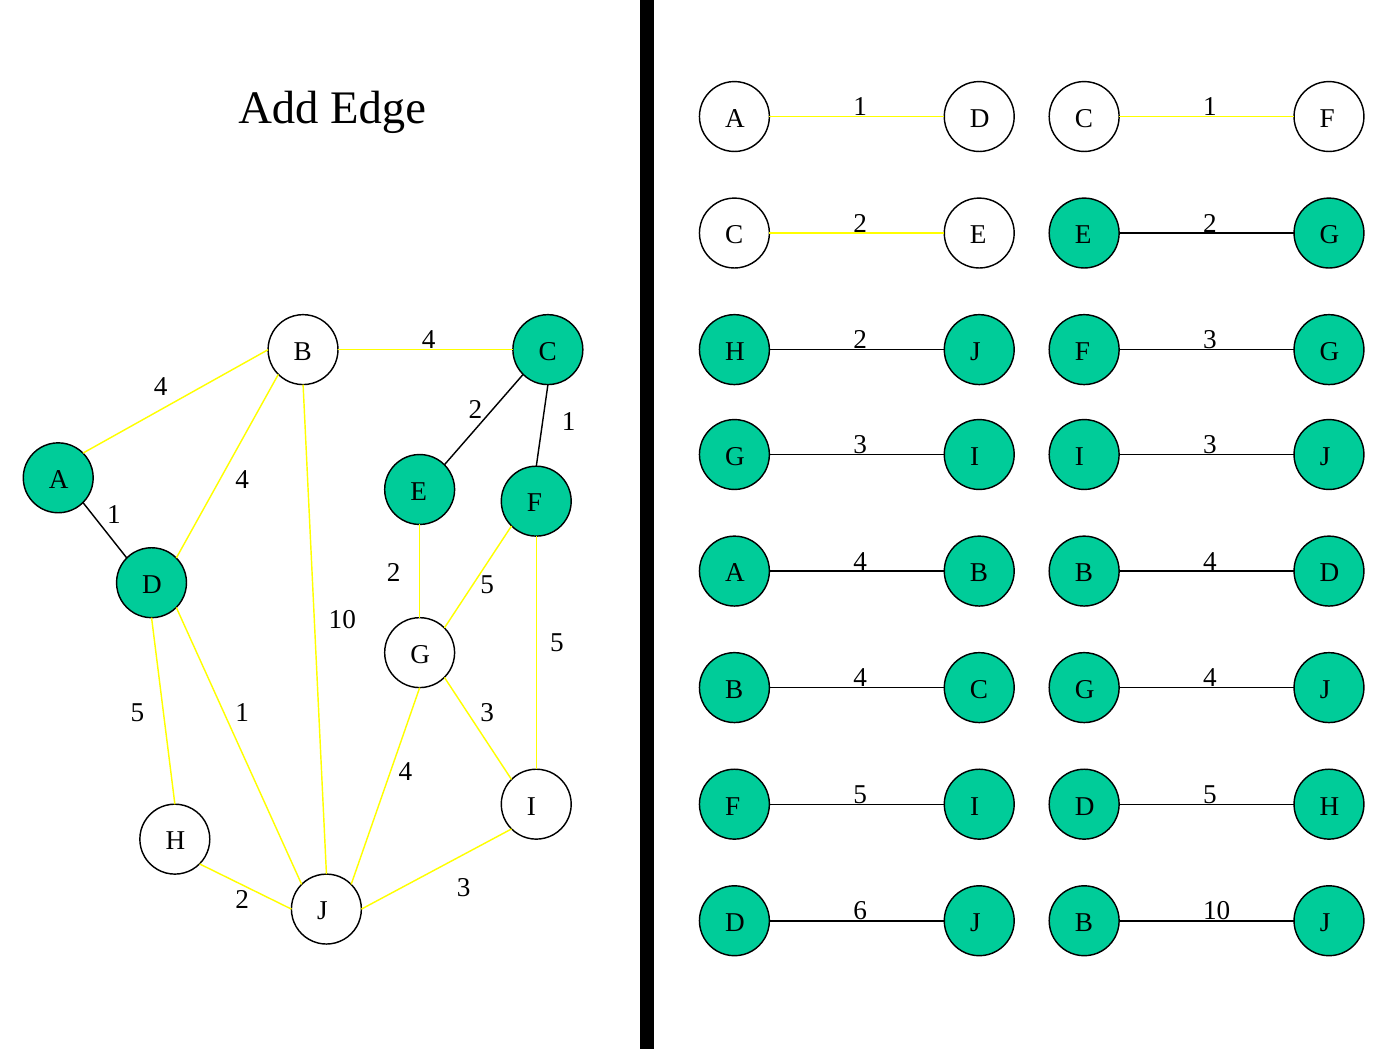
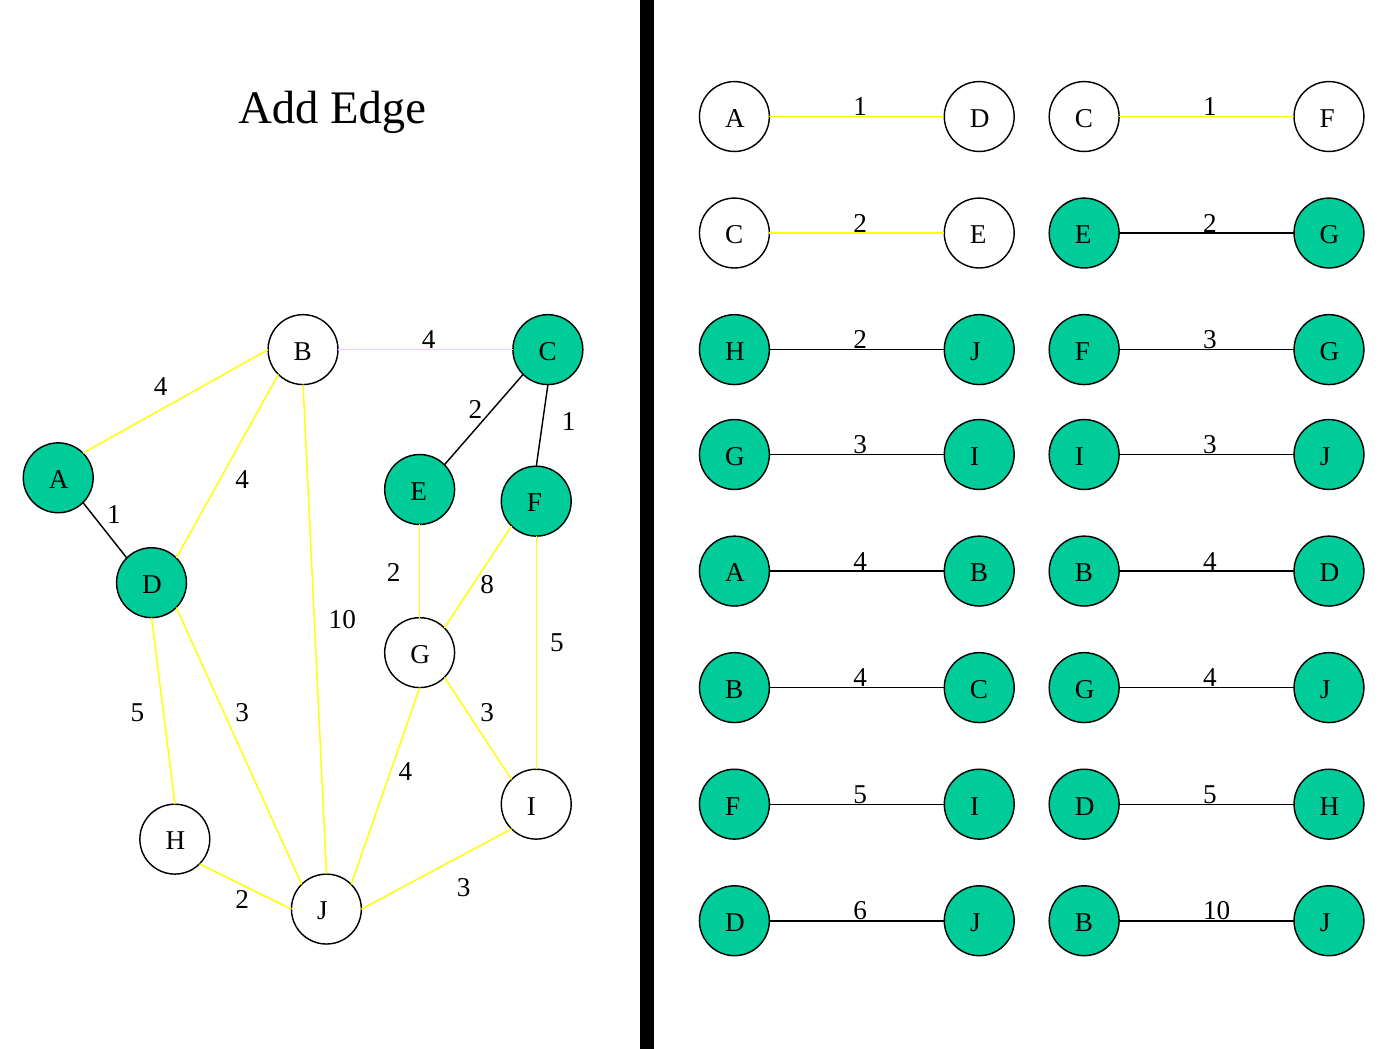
5: 5 -> 8 (487, 585)
1: 1 -> 3 (242, 713)
